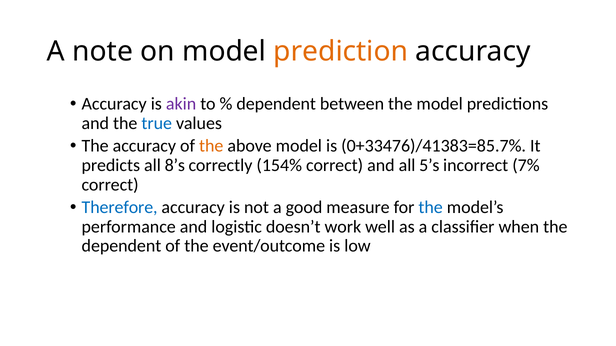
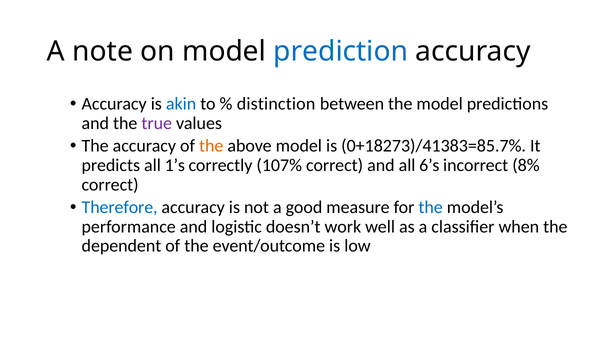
prediction colour: orange -> blue (341, 52)
akin colour: purple -> blue (181, 104)
dependent: dependent -> distinction (276, 104)
true colour: blue -> purple (157, 124)
0+33476)/41383=85.7%: 0+33476)/41383=85.7% -> 0+18273)/41383=85.7% (434, 146)
8’s: 8’s -> 1’s (175, 166)
154%: 154% -> 107% (279, 166)
5’s: 5’s -> 6’s (429, 166)
7%: 7% -> 8% (526, 166)
